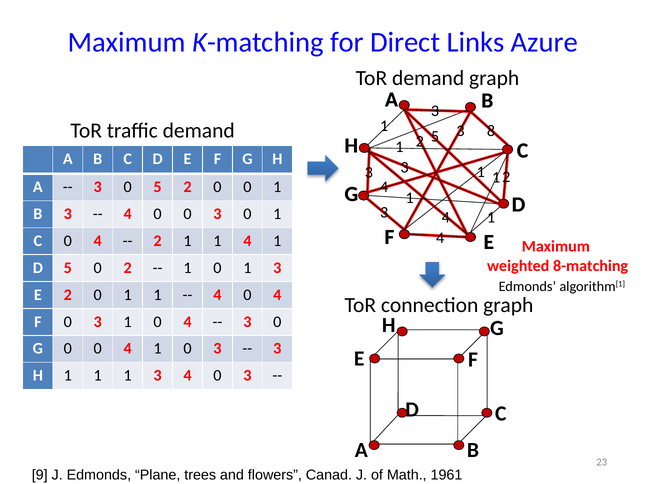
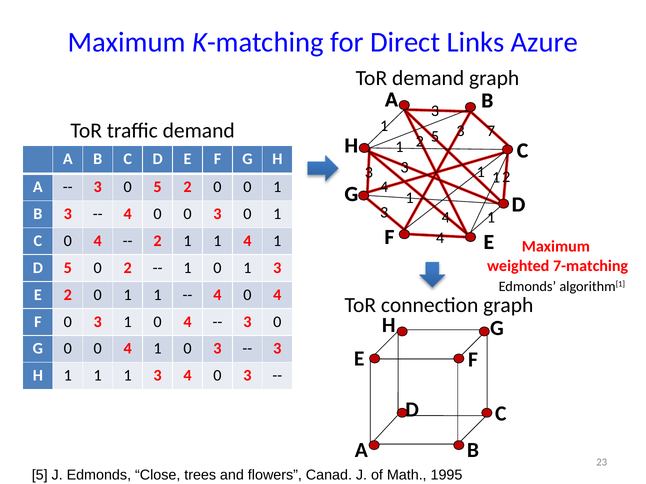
8: 8 -> 7 (491, 131)
8-matching: 8-matching -> 7-matching (591, 266)
9: 9 -> 5 (40, 475)
Plane: Plane -> Close (158, 475)
1961: 1961 -> 1995 (447, 475)
